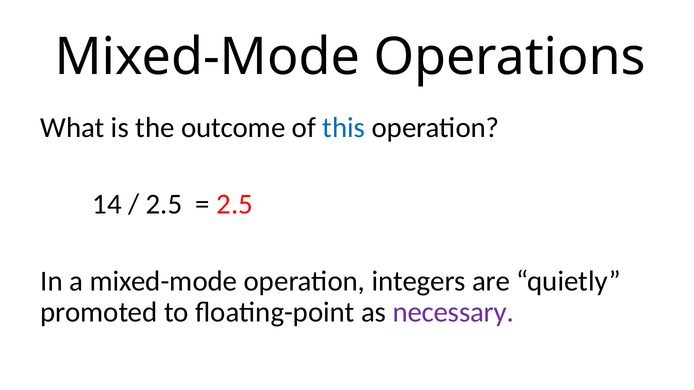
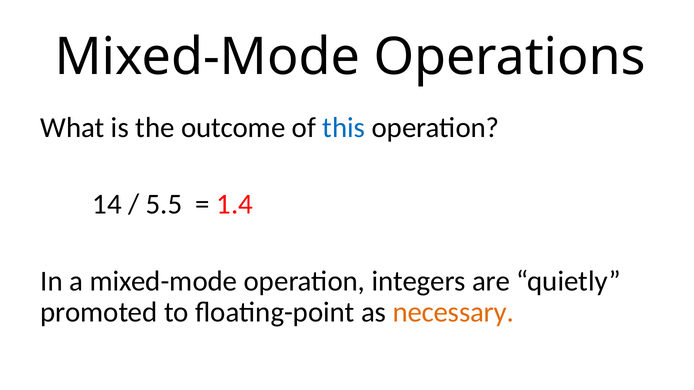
2.5: 2.5 -> 5.5 (164, 205)
2.5: 2.5 -> 1.4 (235, 205)
necessary colour: purple -> orange (453, 313)
